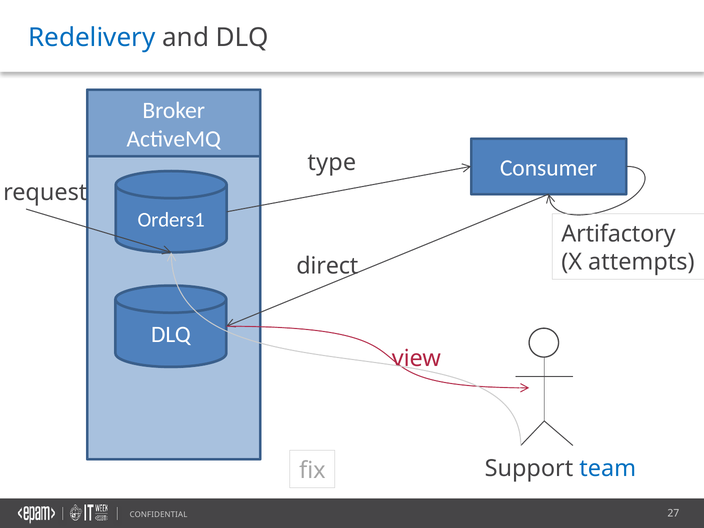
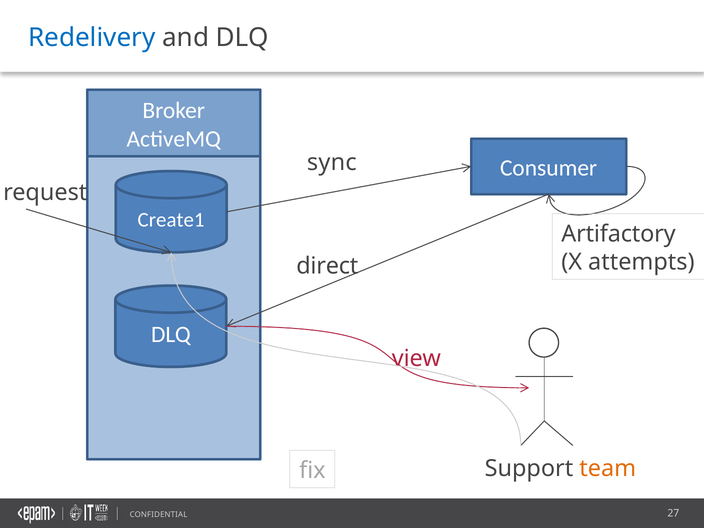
type: type -> sync (332, 163)
Orders1: Orders1 -> Create1 (171, 220)
team colour: blue -> orange (608, 469)
